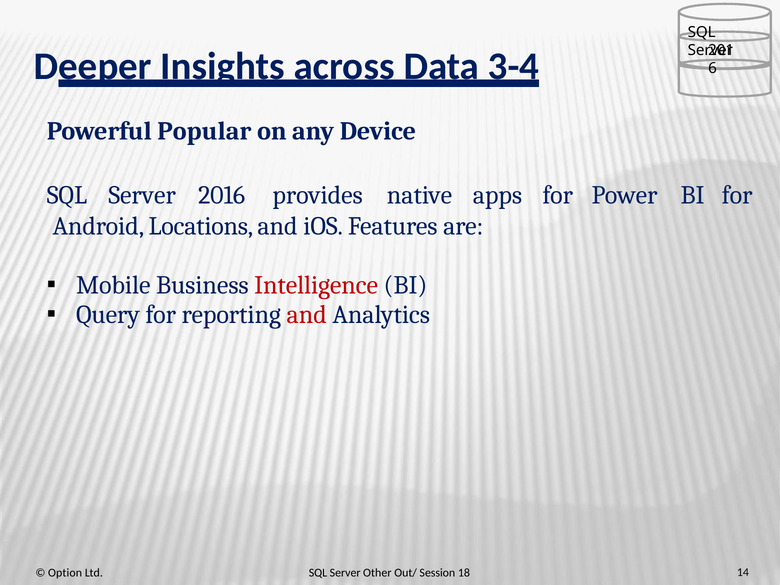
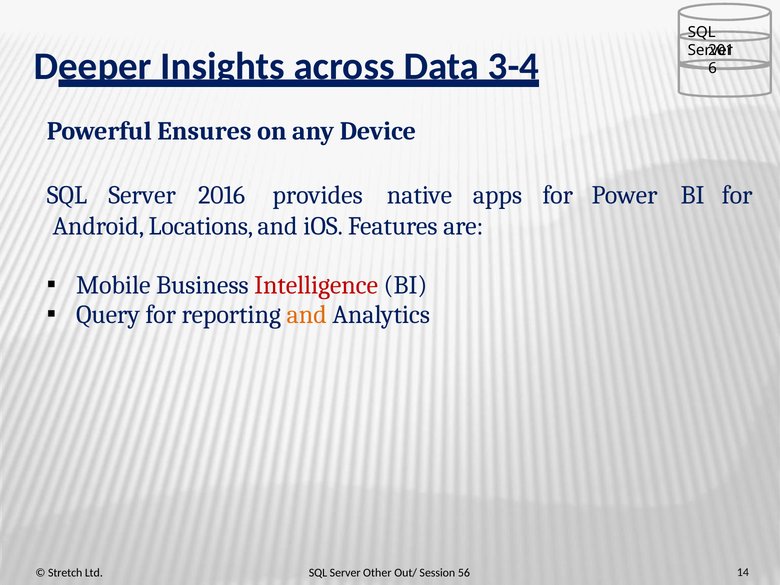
Popular: Popular -> Ensures (204, 131)
and colour: red -> orange (307, 315)
Option: Option -> Stretch (65, 573)
18: 18 -> 56 (464, 573)
